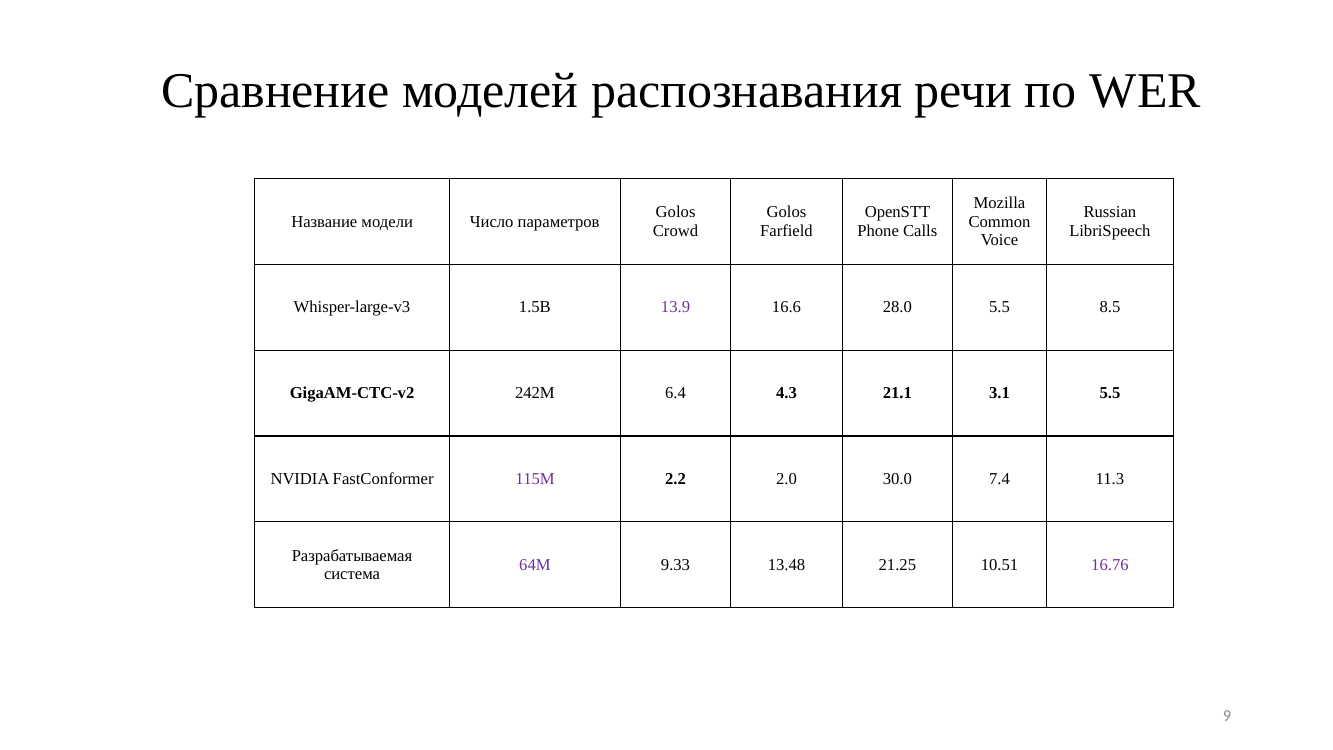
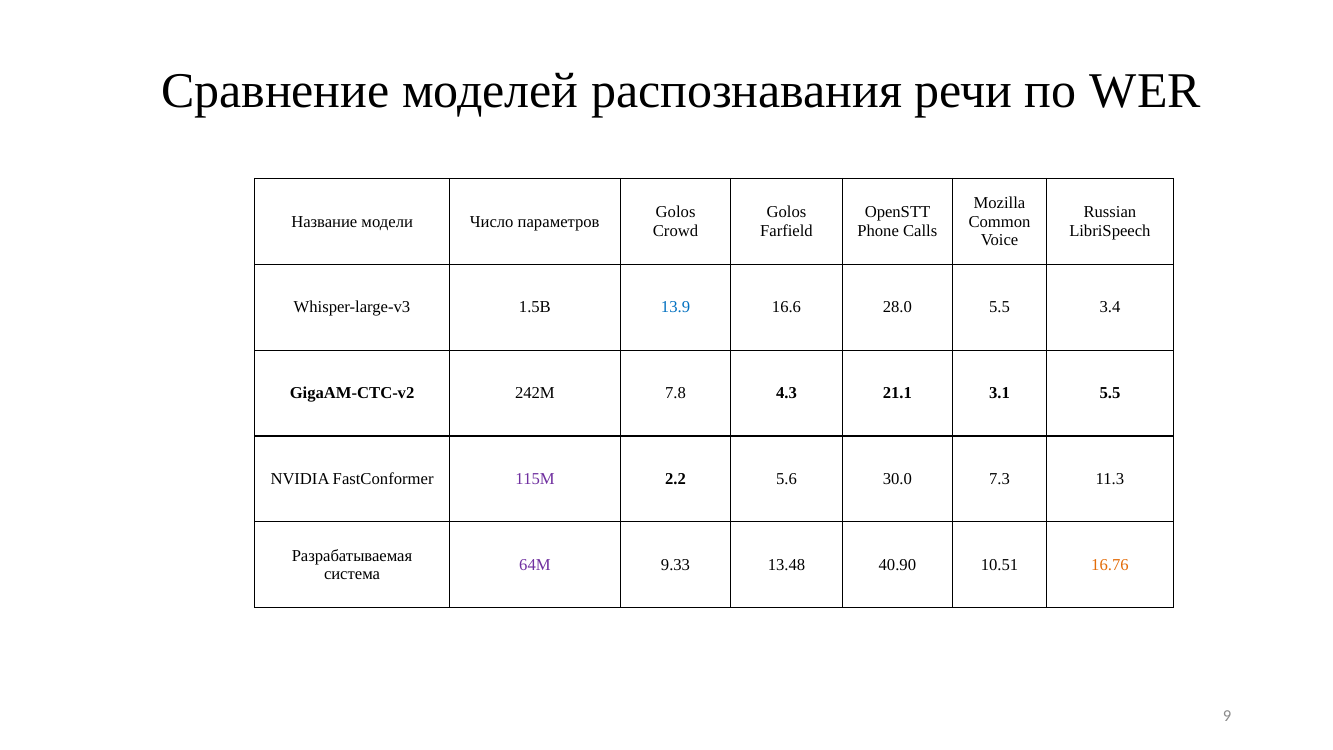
13.9 colour: purple -> blue (676, 307)
8.5: 8.5 -> 3.4 (1110, 307)
6.4: 6.4 -> 7.8 (676, 393)
2.0: 2.0 -> 5.6 (787, 479)
7.4: 7.4 -> 7.3 (1000, 479)
21.25: 21.25 -> 40.90 (897, 565)
16.76 colour: purple -> orange (1110, 565)
